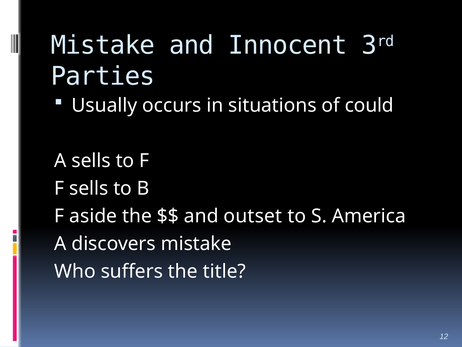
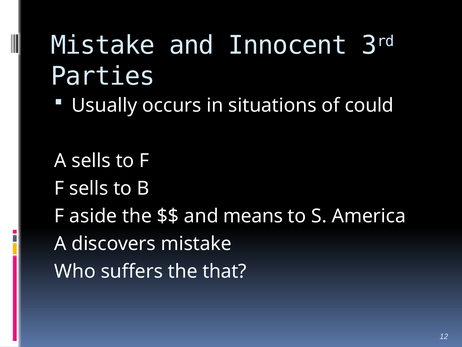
outset: outset -> means (253, 216)
title: title -> that (224, 271)
